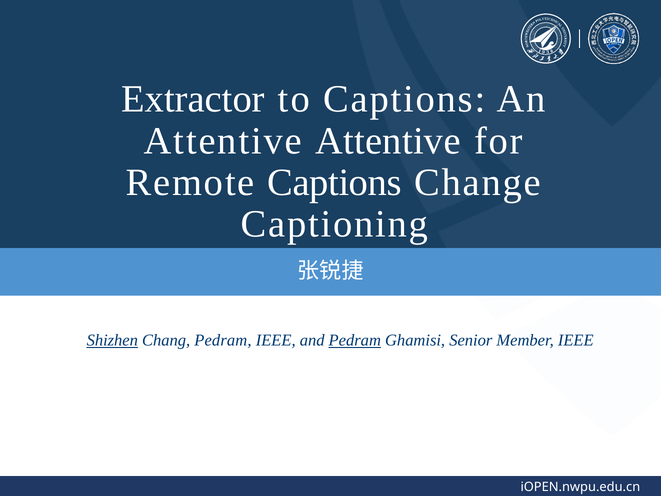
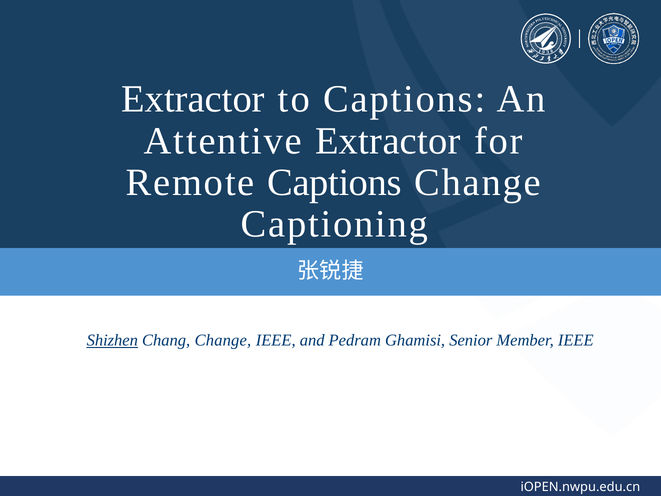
Attentive Attentive: Attentive -> Extractor (388, 141)
Chang Pedram: Pedram -> Change (223, 340)
Pedram underline: present -> none (355, 340)
